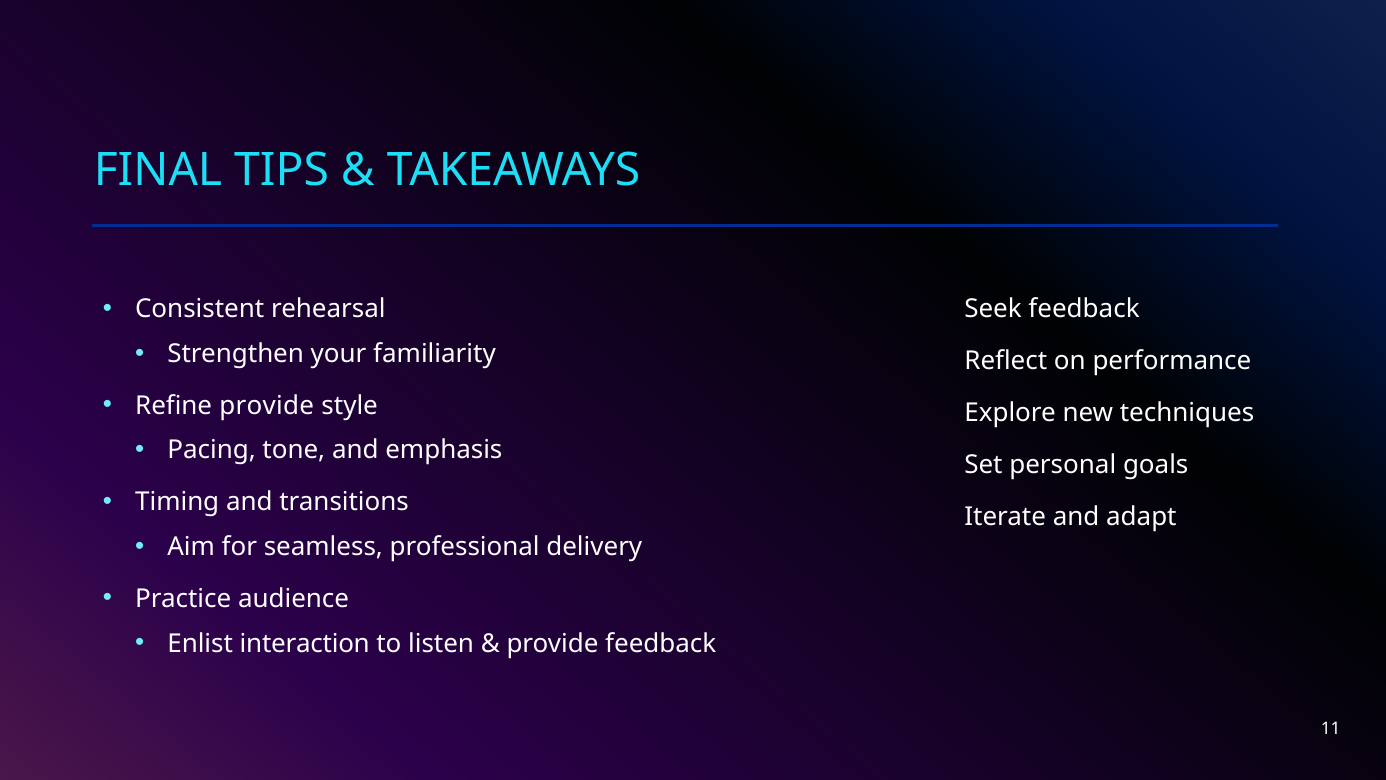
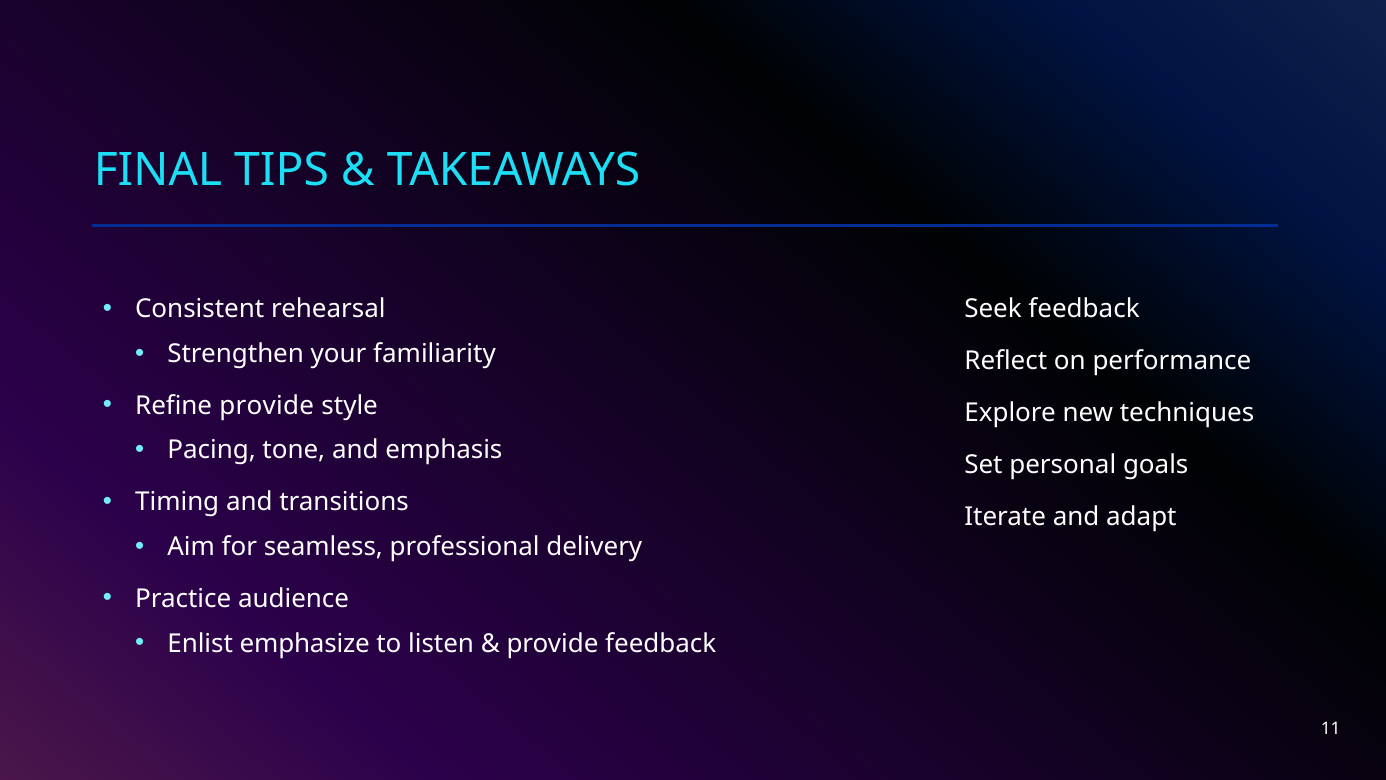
interaction: interaction -> emphasize (305, 643)
